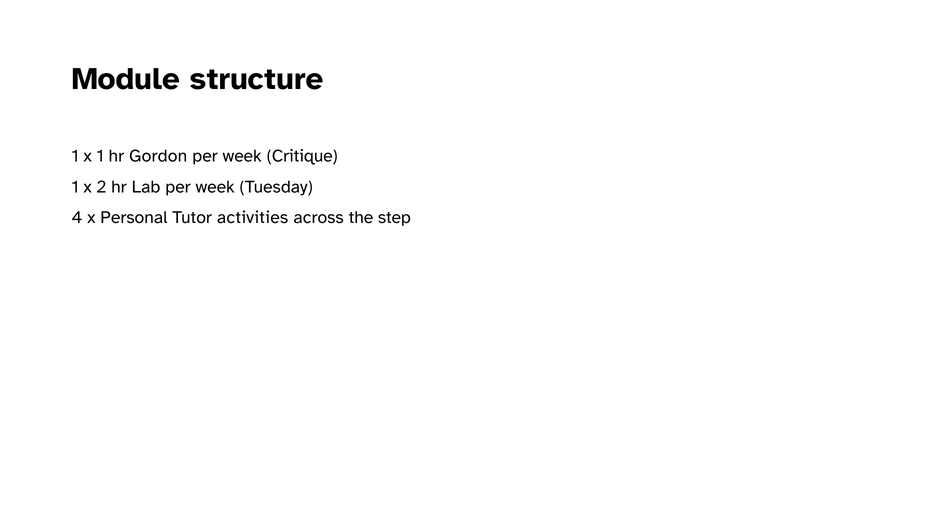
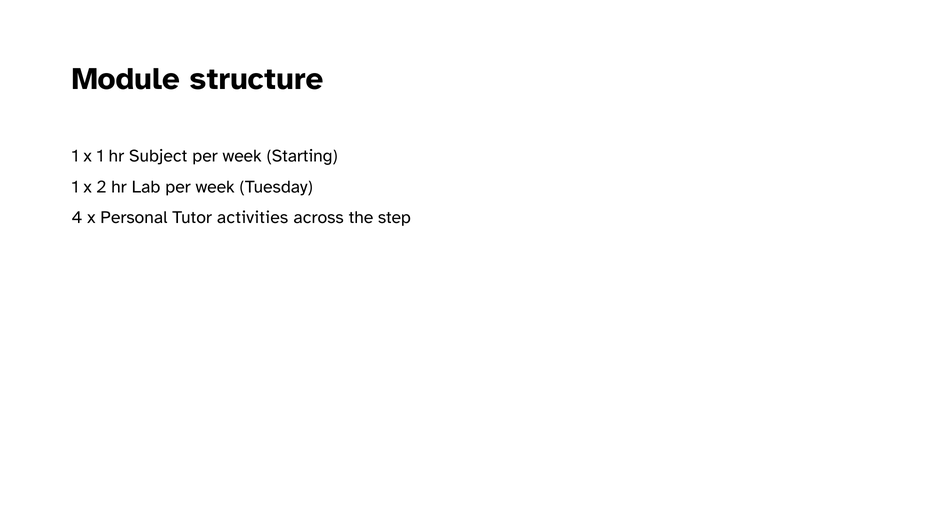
Gordon: Gordon -> Subject (158, 156)
Critique: Critique -> Starting (302, 156)
